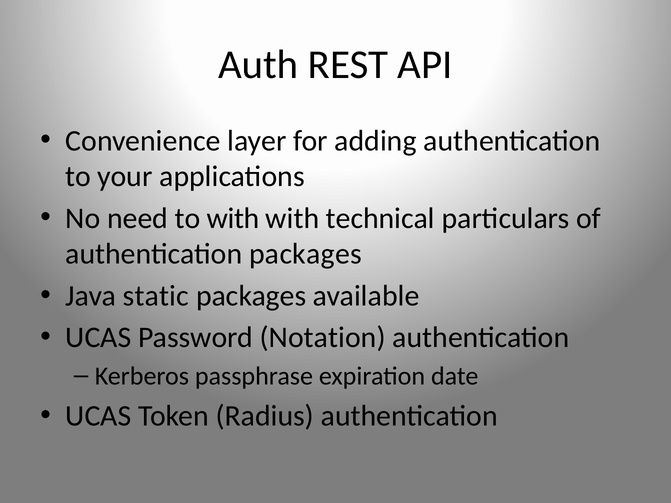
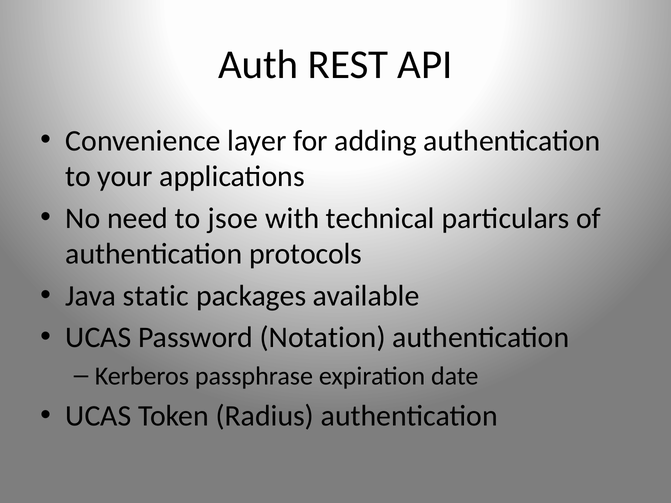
to with: with -> jsoe (233, 218)
authentication packages: packages -> protocols (306, 254)
